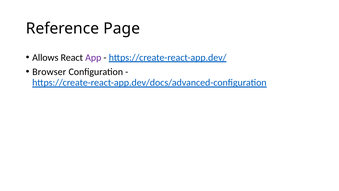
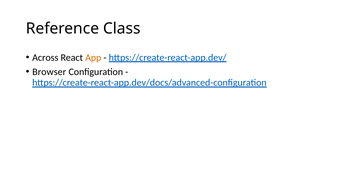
Page: Page -> Class (122, 28)
Allows: Allows -> Across (45, 57)
App colour: purple -> orange (93, 57)
